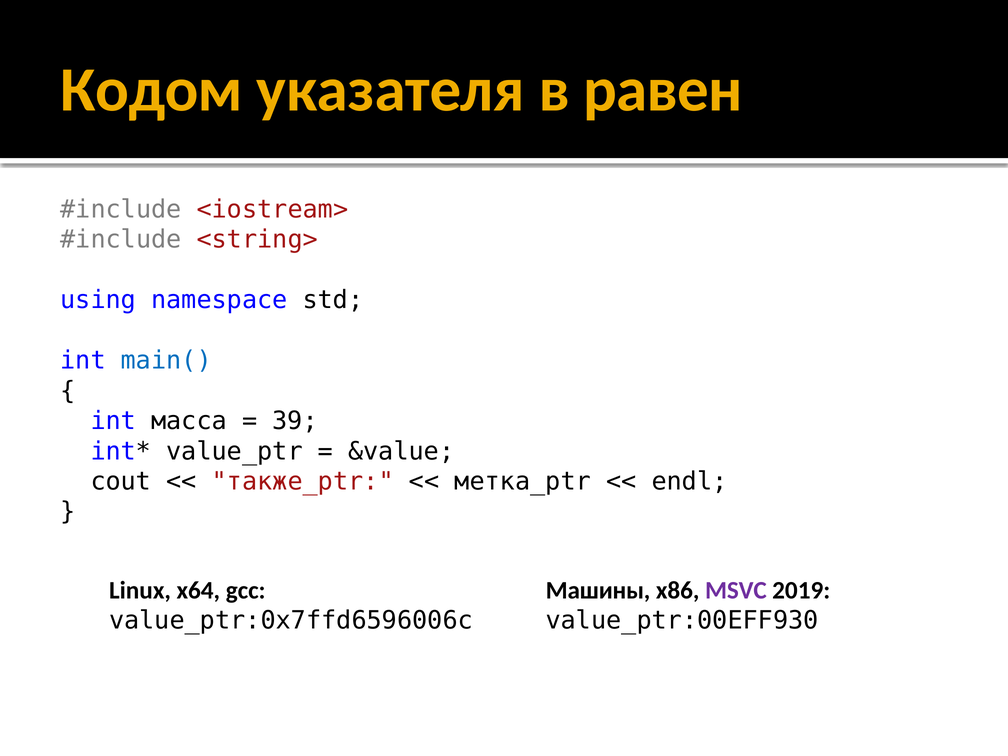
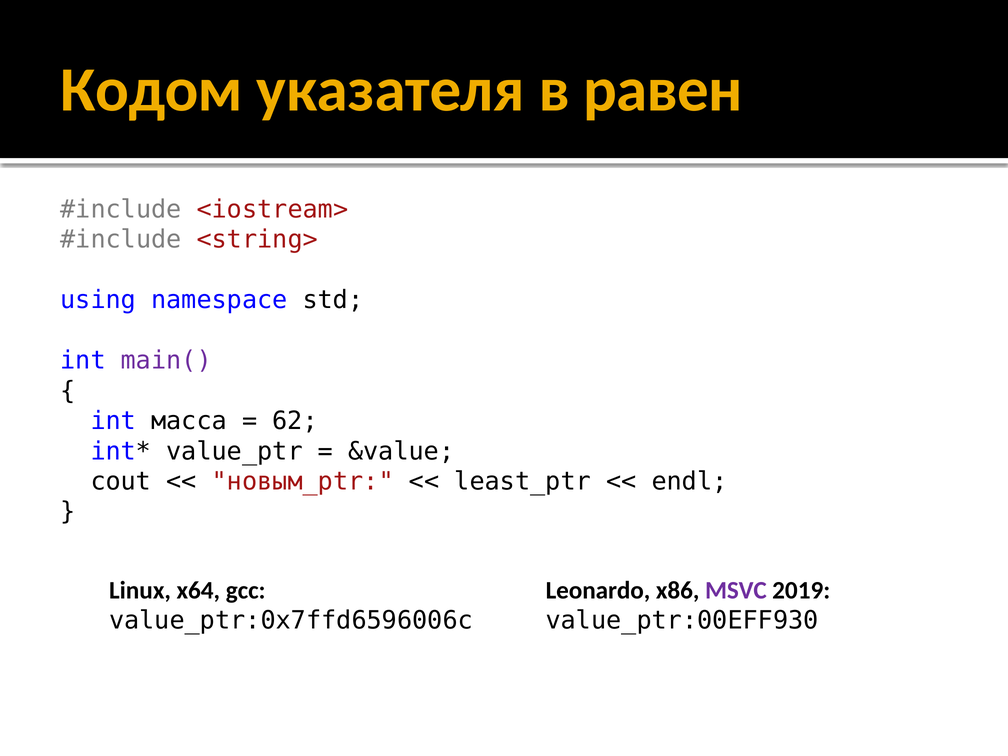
main( colour: blue -> purple (166, 360)
39: 39 -> 62 (295, 421)
также_ptr: также_ptr -> новым_ptr (303, 481)
метка_ptr: метка_ptr -> least_ptr (523, 481)
Машины: Машины -> Leonardo (598, 590)
